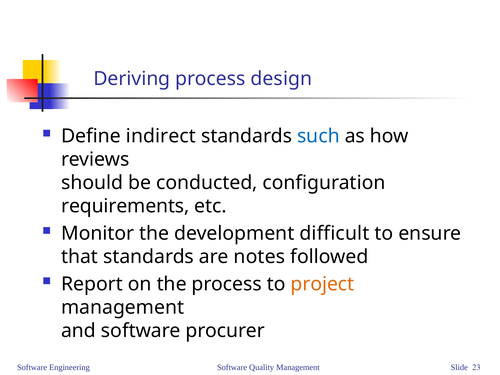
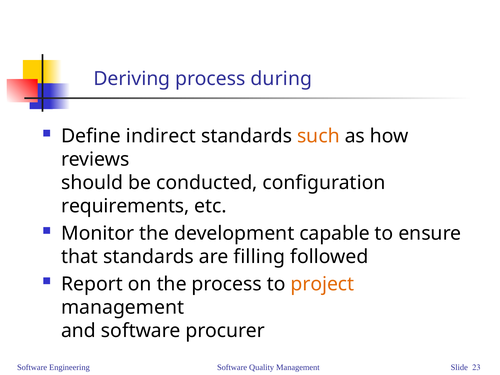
design: design -> during (281, 79)
such colour: blue -> orange (318, 136)
difficult: difficult -> capable (335, 233)
notes: notes -> filling (259, 257)
